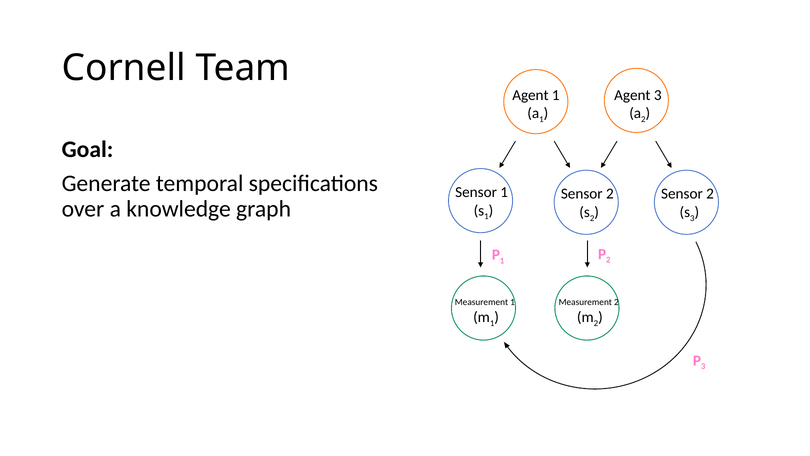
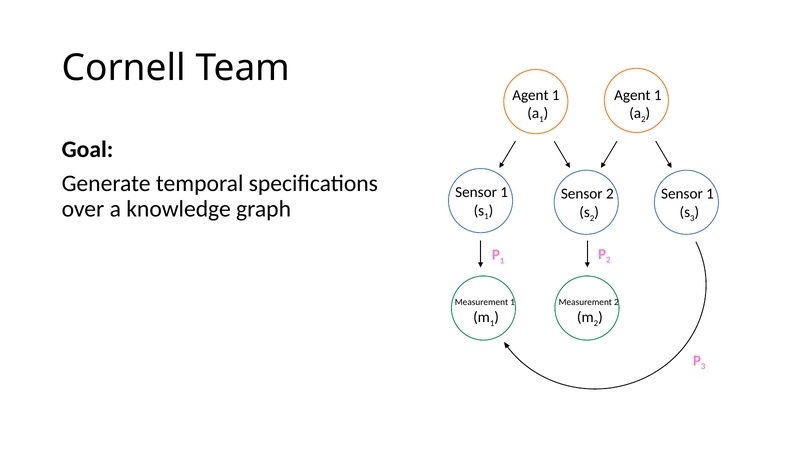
3: 3 -> 1 (658, 95)
2: 2 -> 1 (710, 194)
